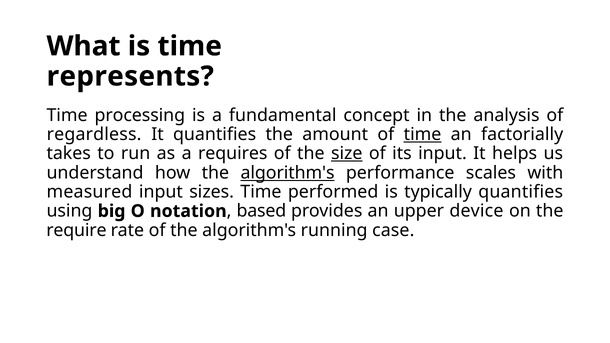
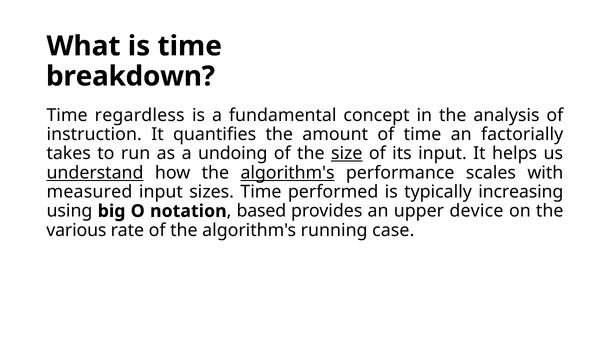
represents: represents -> breakdown (131, 76)
processing: processing -> regardless (140, 115)
regardless: regardless -> instruction (94, 134)
time underline: present -> none (423, 134)
requires: requires -> undoing (233, 154)
understand underline: none -> present (95, 173)
typically quantifies: quantifies -> increasing (521, 192)
require: require -> various (76, 230)
